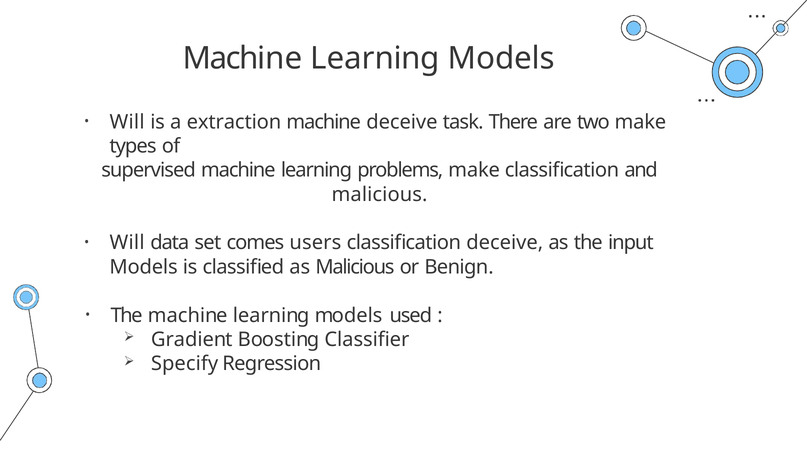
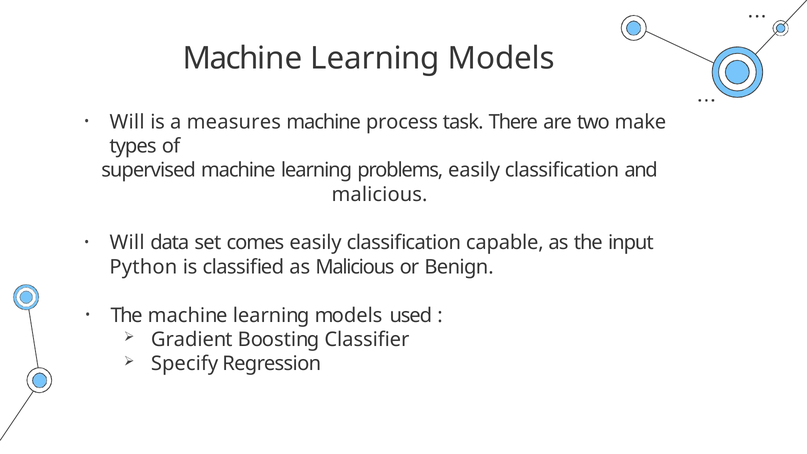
extraction: extraction -> measures (234, 122)
machine deceive: deceive -> process (402, 122)
problems make: make -> easily (474, 170)
comes users: users -> easily (316, 243)
classification deceive: deceive -> capable (505, 243)
Models: Models -> Python (143, 267)
